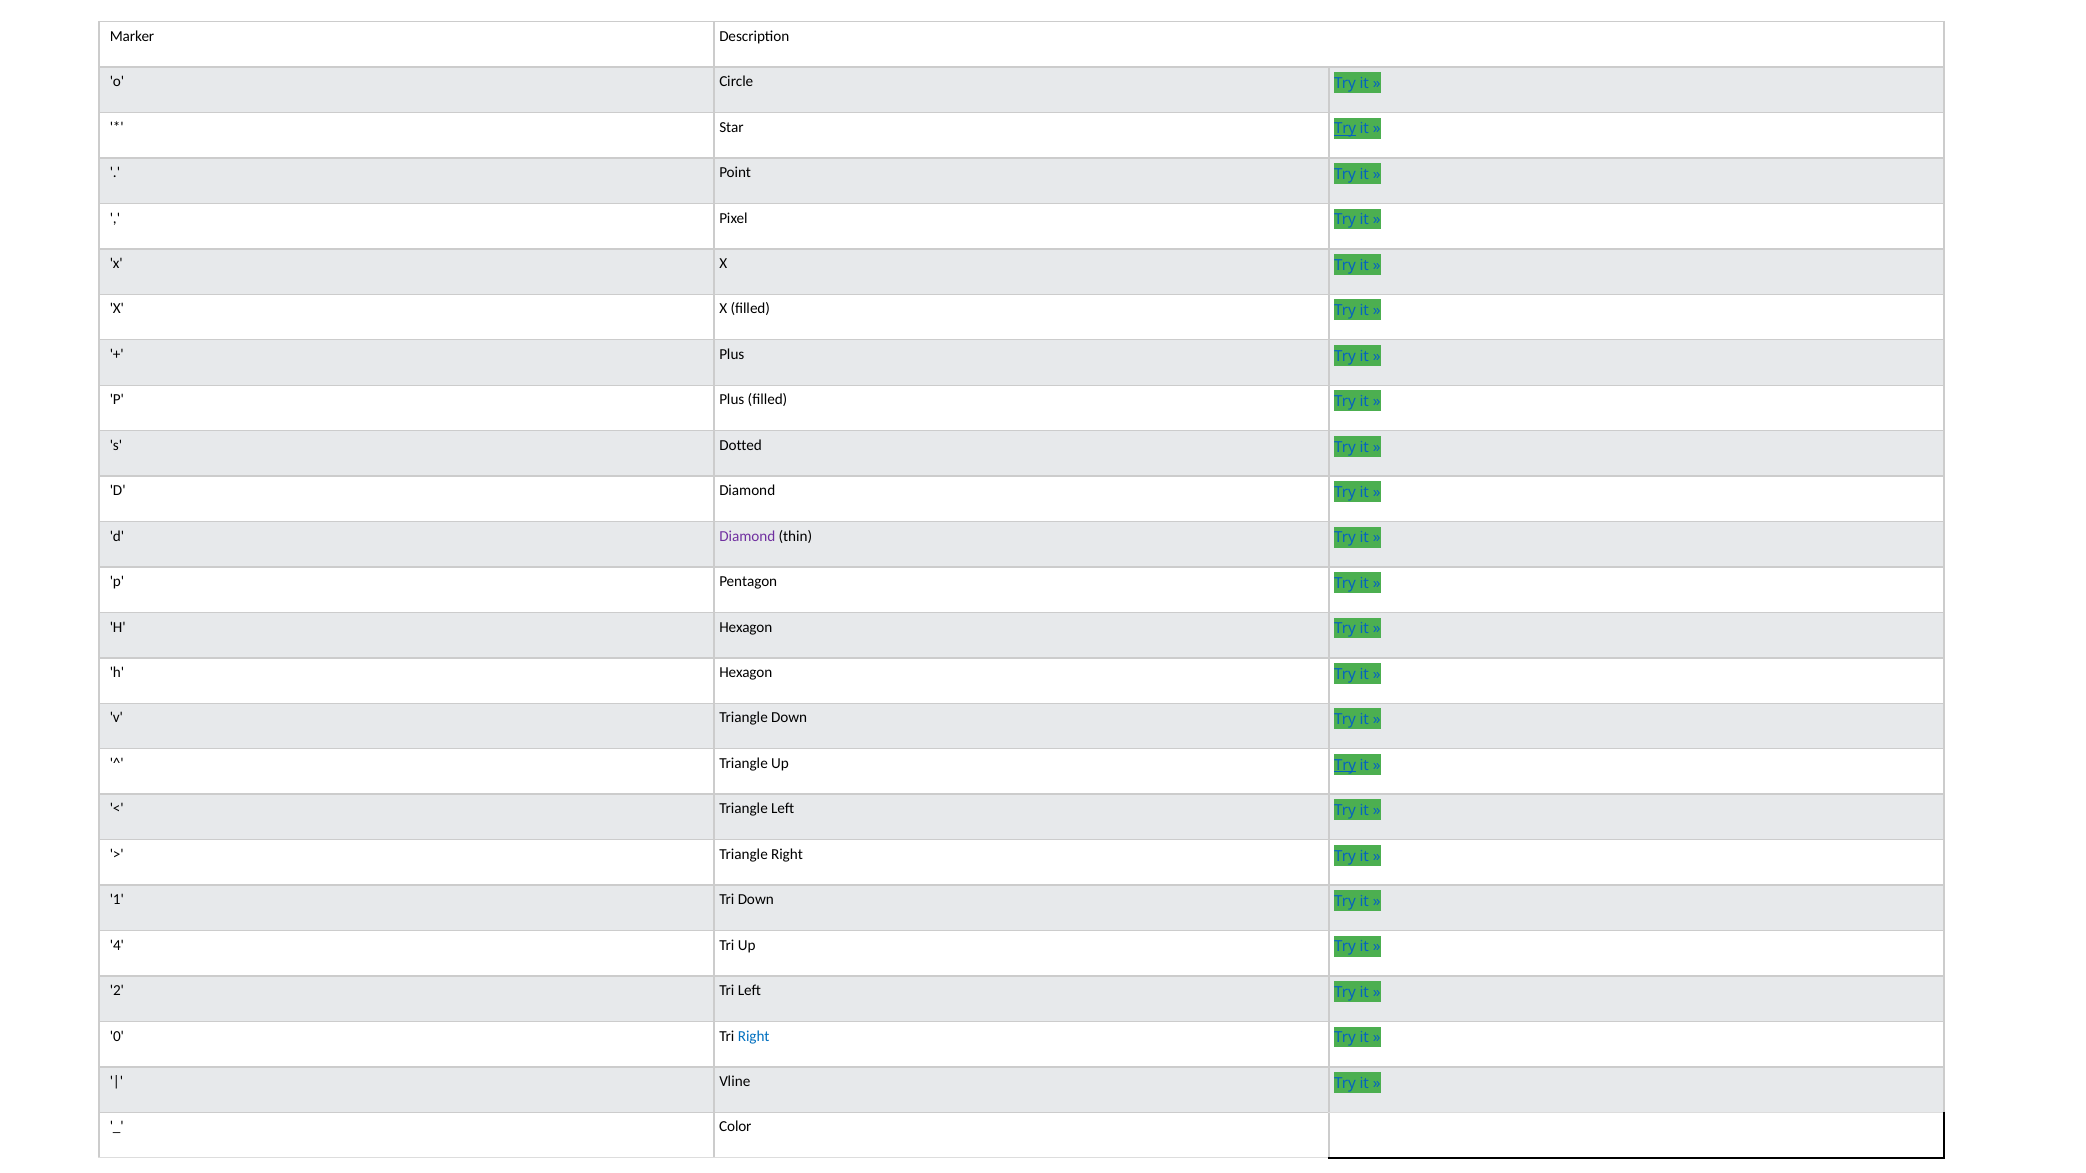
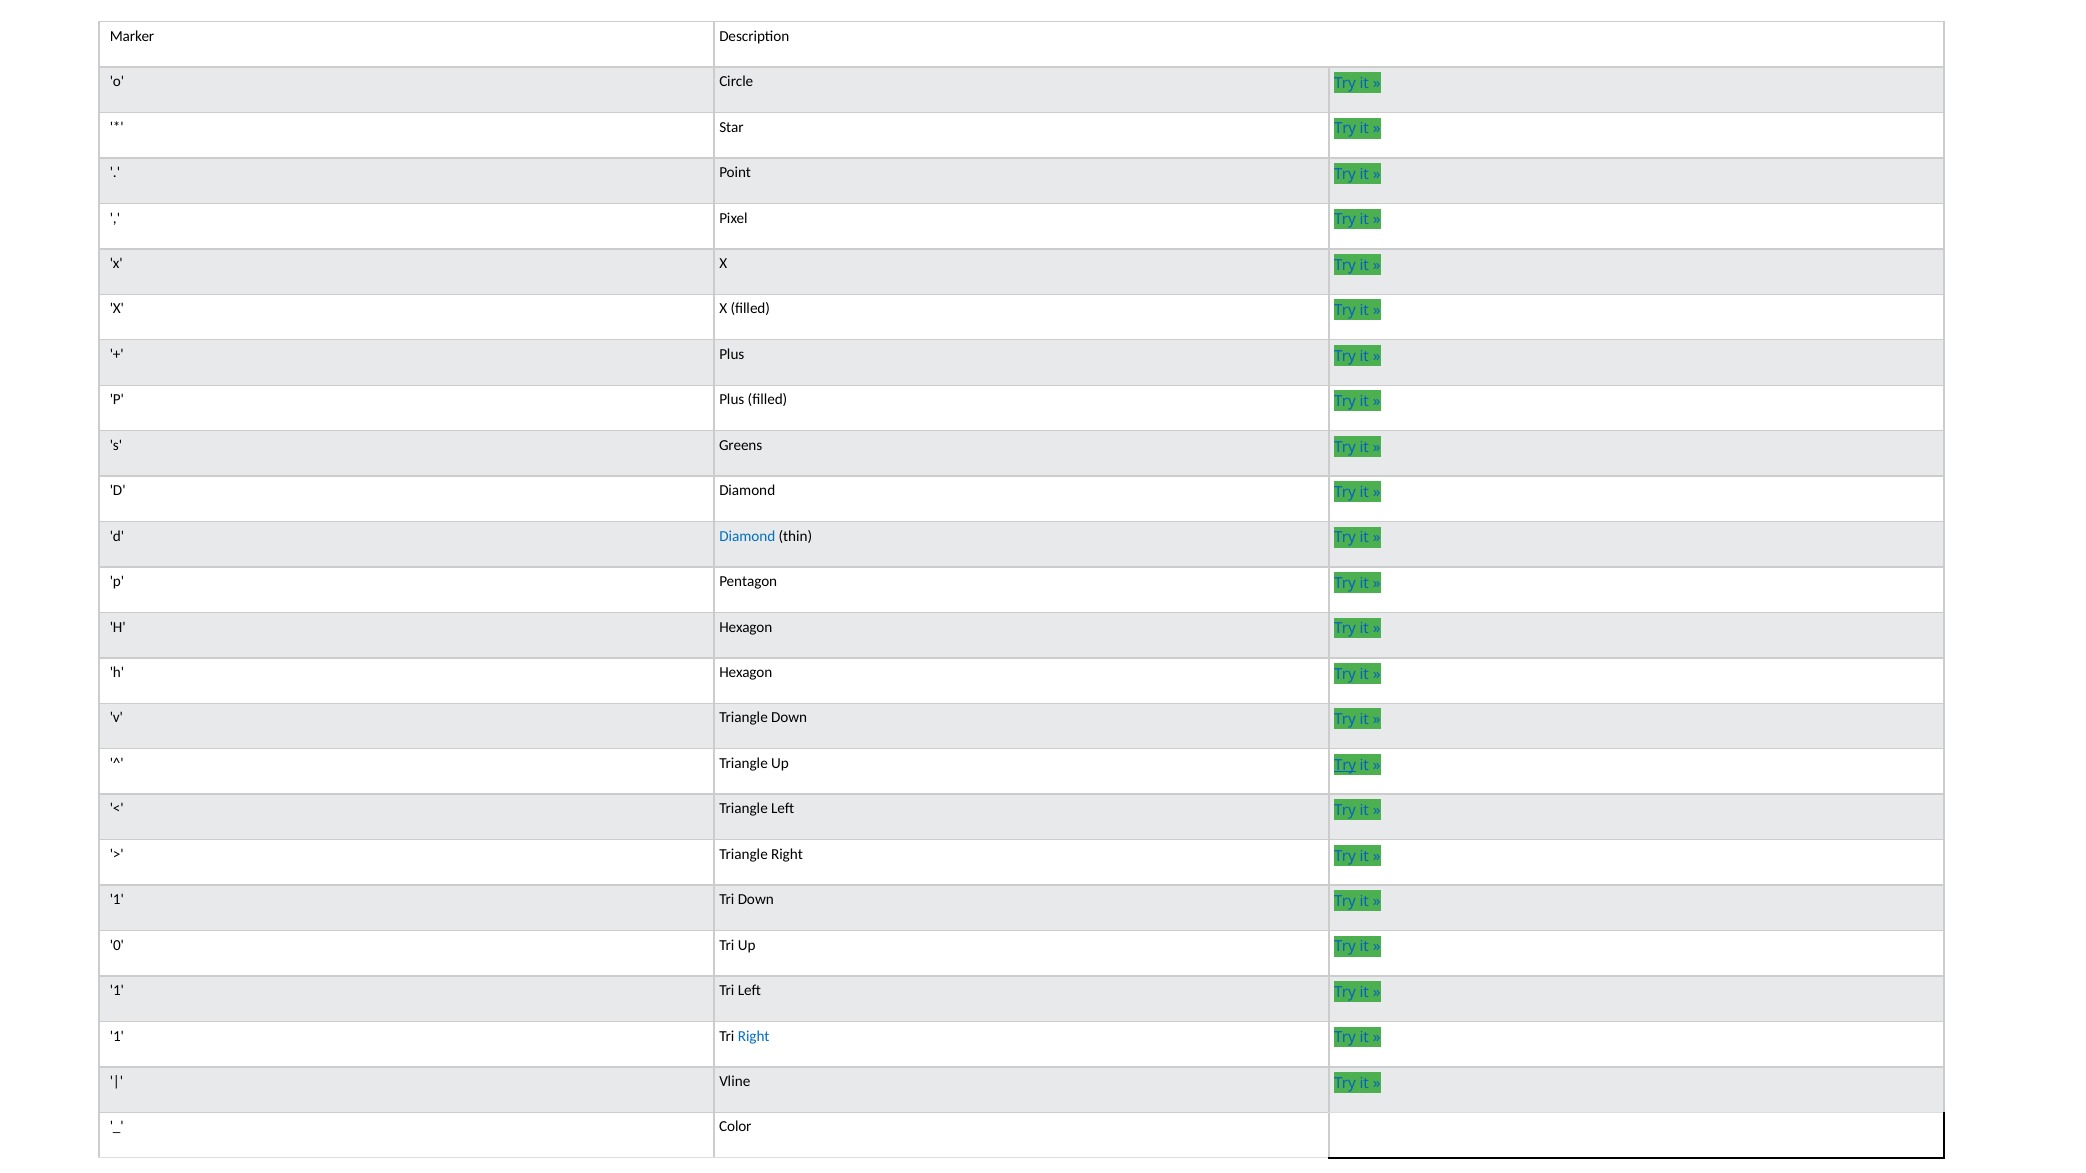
Try underline: present -> none (1345, 129)
Dotted: Dotted -> Greens (741, 445)
Diamond colour: purple -> blue (747, 536)
4: 4 -> 0 (117, 945)
2: 2 -> 1 (117, 991)
0: 0 -> 1 (117, 1036)
